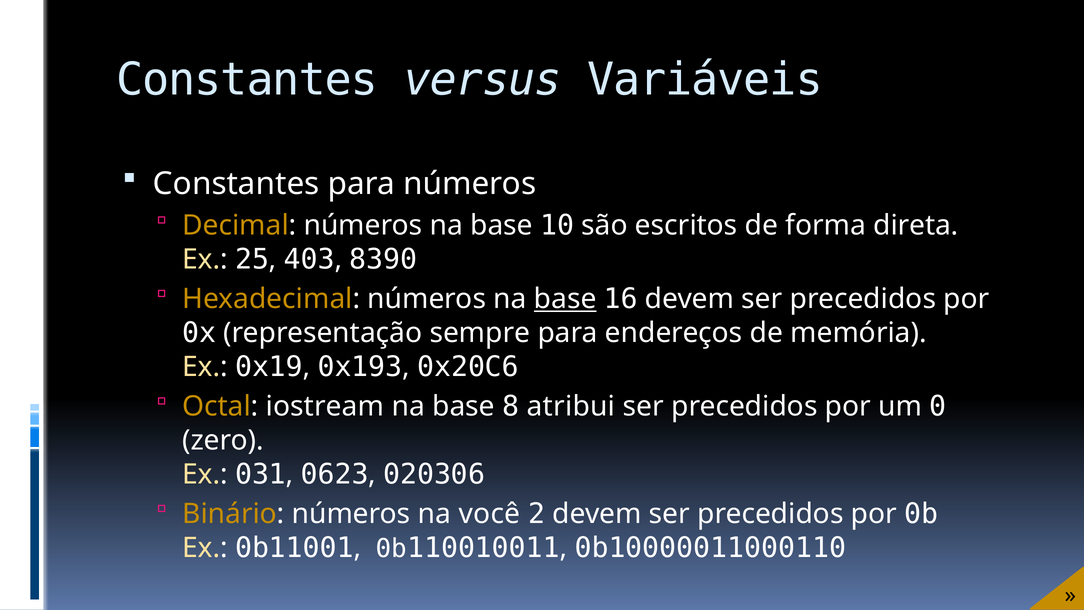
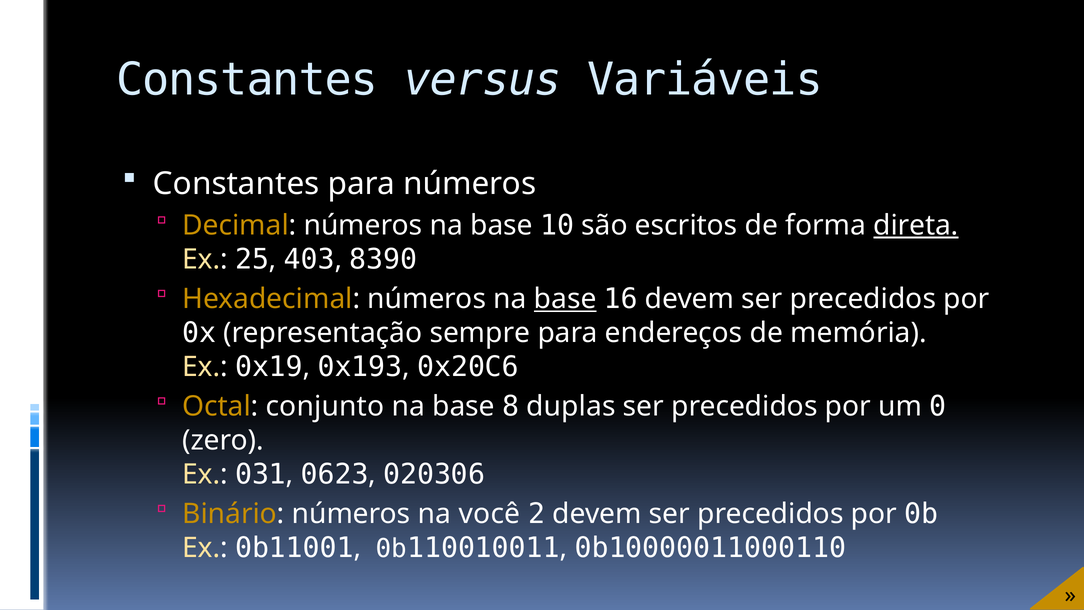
direta underline: none -> present (916, 225)
iostream: iostream -> conjunto (325, 406)
atribui: atribui -> duplas (571, 406)
